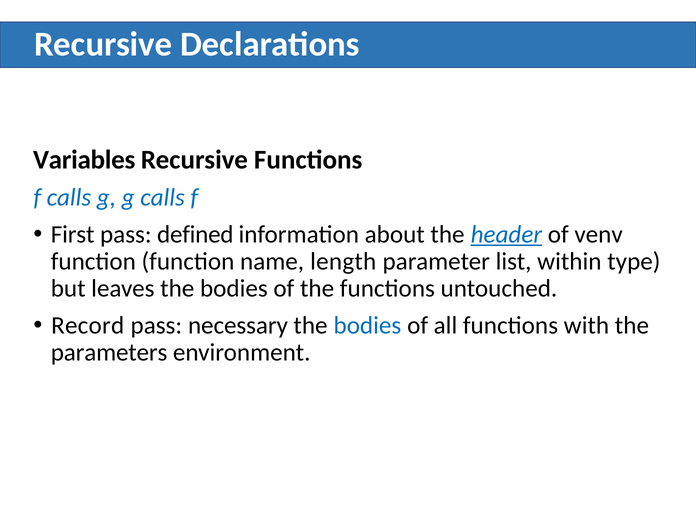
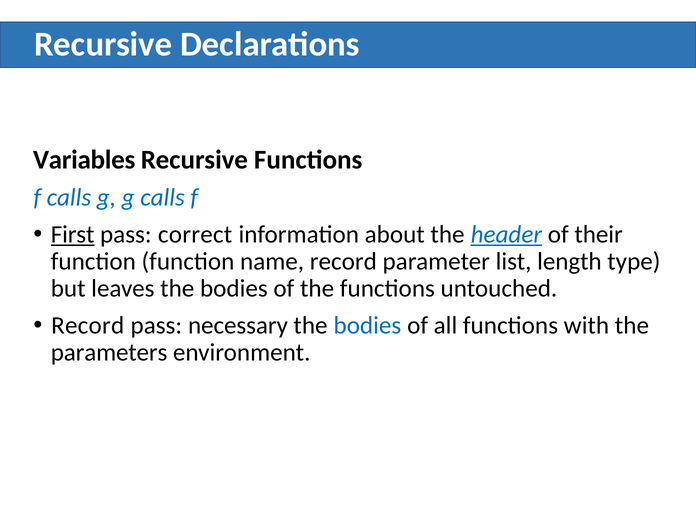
First underline: none -> present (73, 234)
defined: defined -> correct (195, 234)
venv: venv -> their (599, 234)
name length: length -> record (343, 261)
within: within -> length (569, 261)
